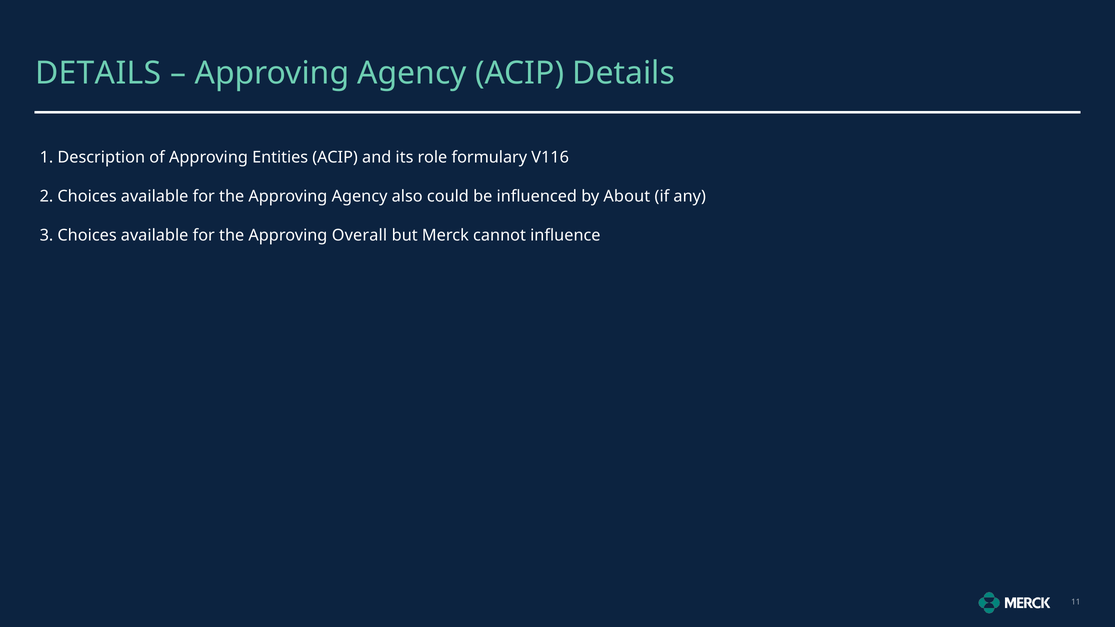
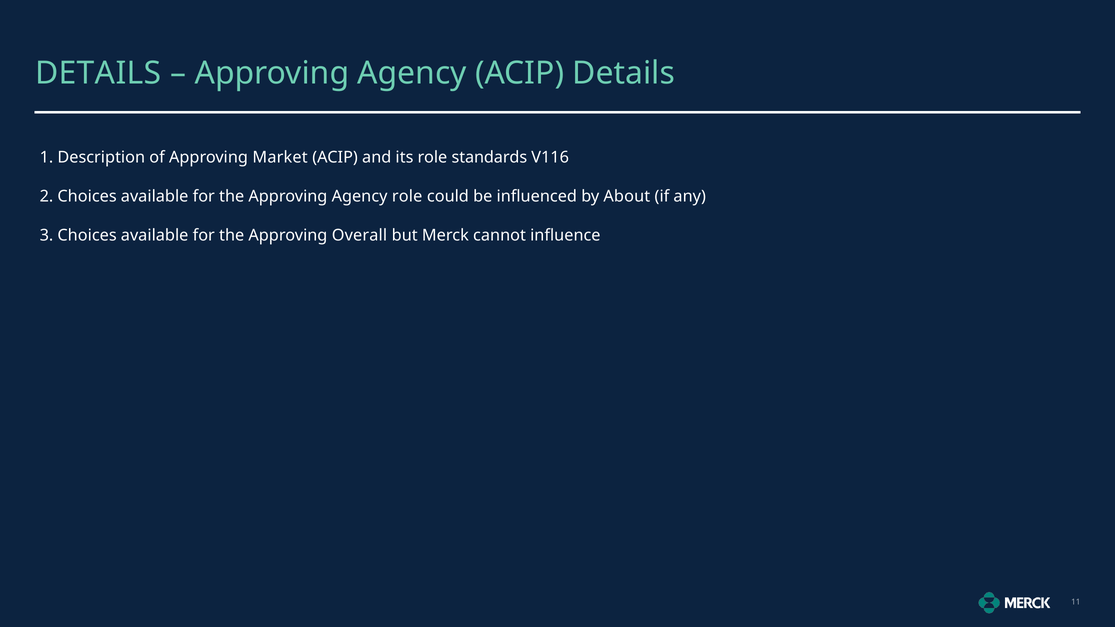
Entities: Entities -> Market (280, 157)
formulary: formulary -> standards (489, 157)
Agency also: also -> role (407, 196)
